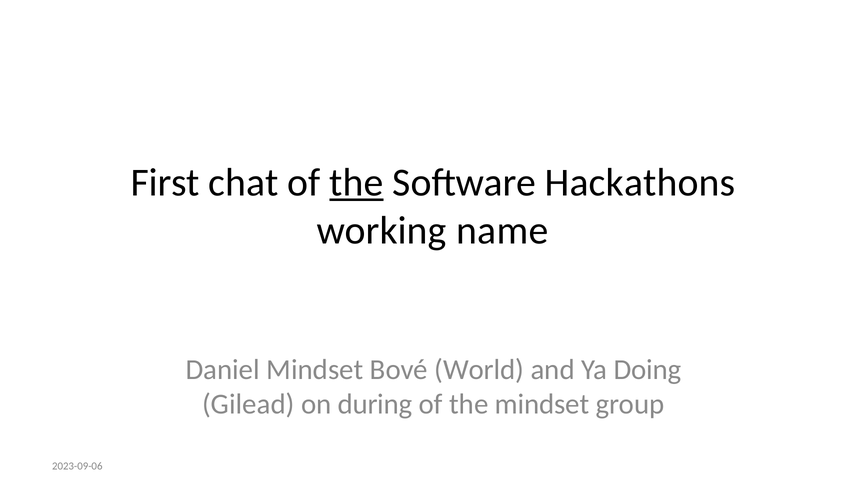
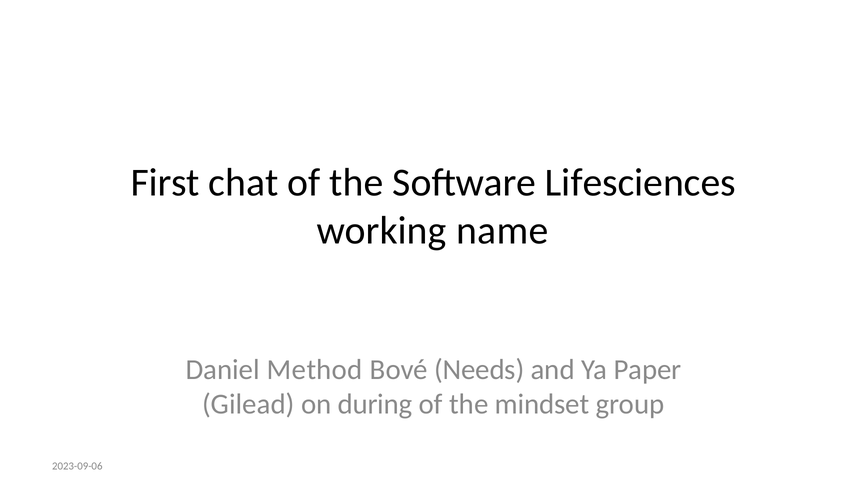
the underline: present -> none (356, 183)
Hackathons: Hackathons -> Lifesciences (640, 183)
Daniel Mindset: Mindset -> Method (315, 369)
World: World -> Needs (479, 369)
Doing: Doing -> Paper (648, 369)
